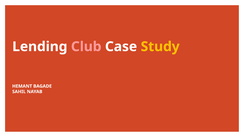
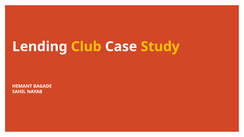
Club colour: pink -> yellow (86, 47)
